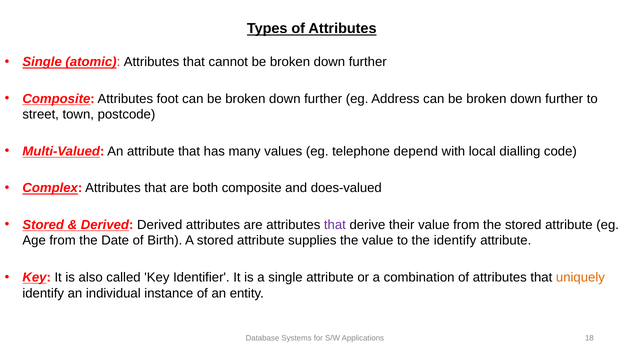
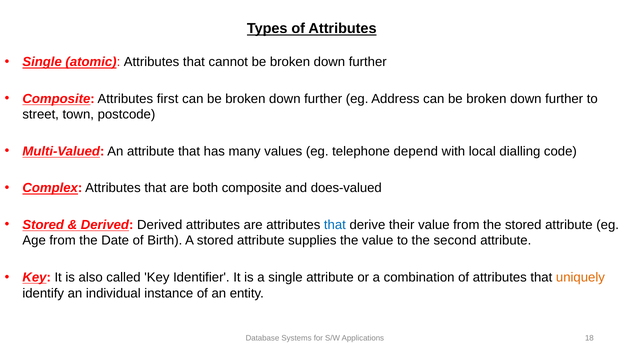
foot: foot -> first (168, 99)
that colour: purple -> blue (335, 225)
the identify: identify -> second (455, 241)
